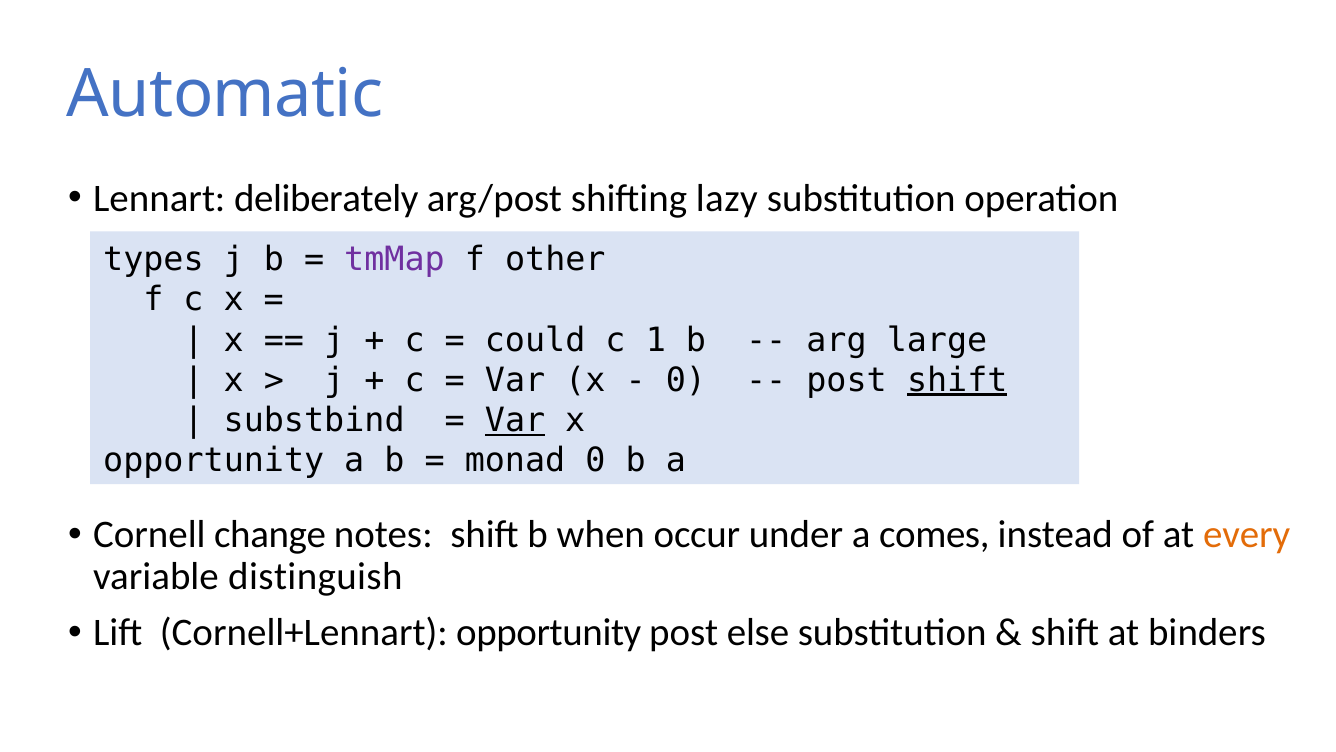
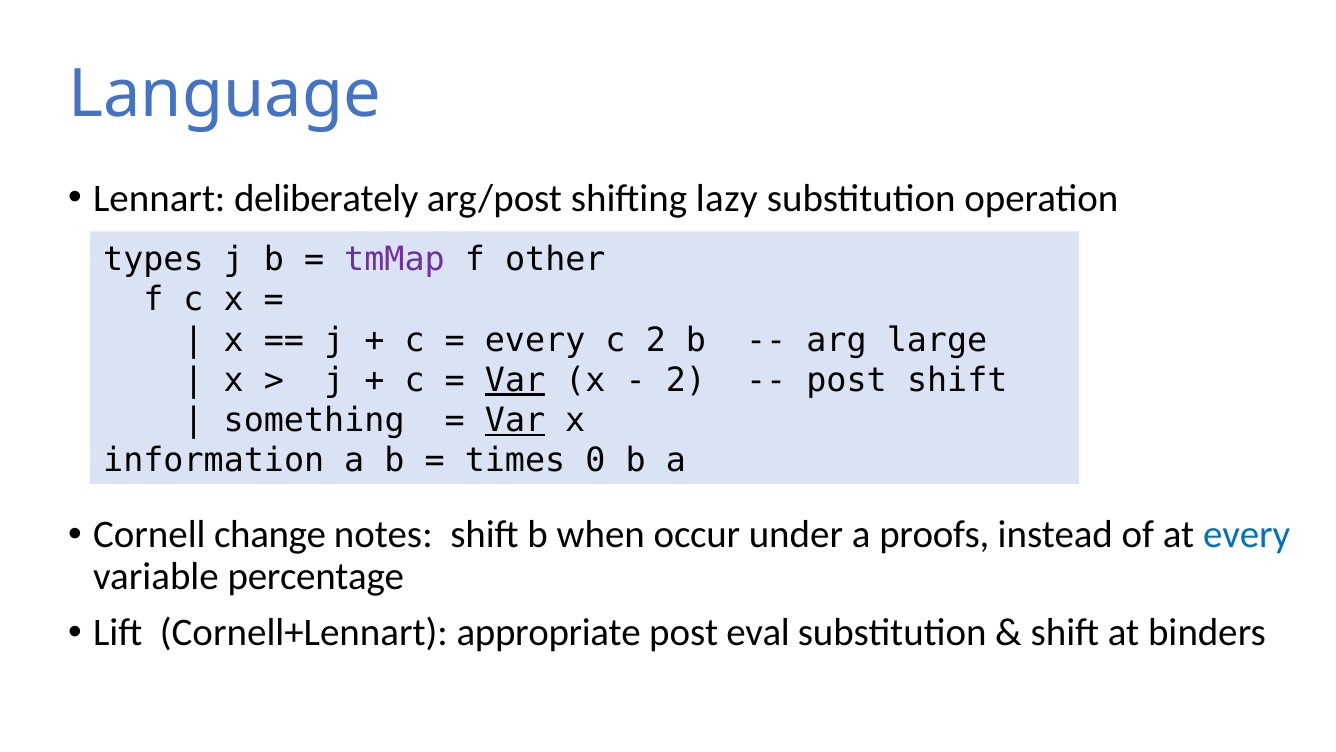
Automatic: Automatic -> Language (225, 94)
could: could -> every (535, 340)
c 1: 1 -> 2 (656, 340)
Var underline: none -> present (515, 380)
0: 0 -> 2 (686, 380)
shift underline: present -> none (957, 380)
substbind: substbind -> something (314, 420)
opportunity: opportunity -> information (214, 460)
monad: monad -> times (515, 460)
comes: comes -> proofs (934, 534)
every colour: orange -> blue (1247, 534)
distinguish: distinguish -> percentage (316, 576)
Cornell+Lennart opportunity: opportunity -> appropriate (549, 632)
else: else -> eval (758, 632)
